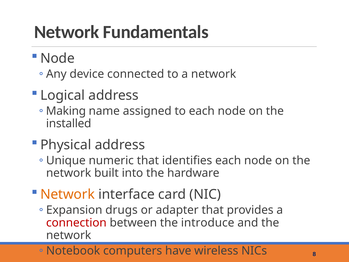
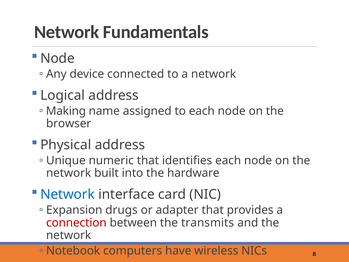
installed: installed -> browser (69, 123)
Network colour: orange -> blue (68, 194)
introduce: introduce -> transmits (208, 222)
